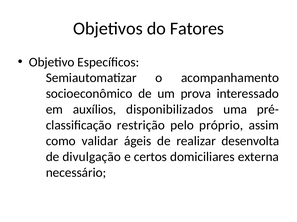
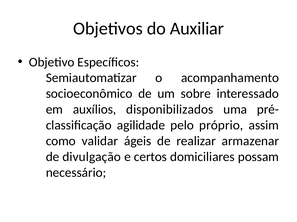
Fatores: Fatores -> Auxiliar (197, 29)
prova: prova -> sobre (196, 94)
restrição: restrição -> agilidade (141, 126)
desenvolta: desenvolta -> armazenar (250, 141)
externa: externa -> possam (258, 157)
